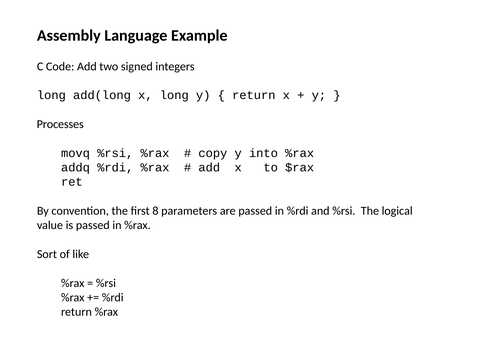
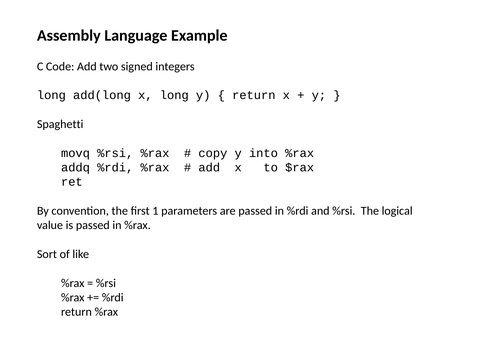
Processes: Processes -> Spaghetti (60, 124)
8: 8 -> 1 (155, 211)
